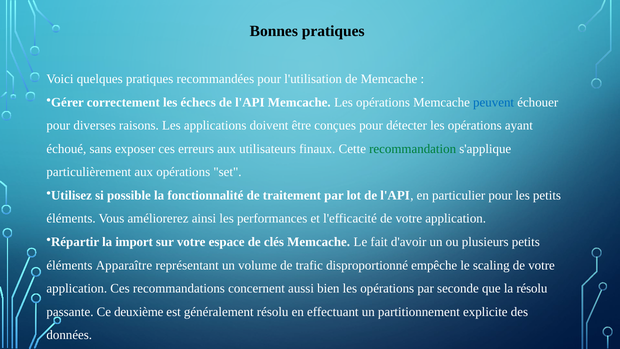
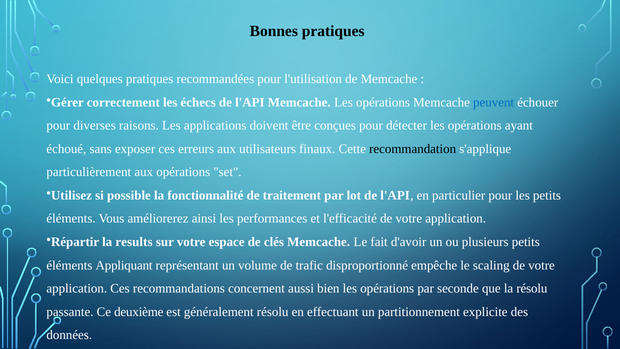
recommandation colour: green -> black (413, 149)
import: import -> results (134, 242)
Apparaître: Apparaître -> Appliquant (124, 265)
